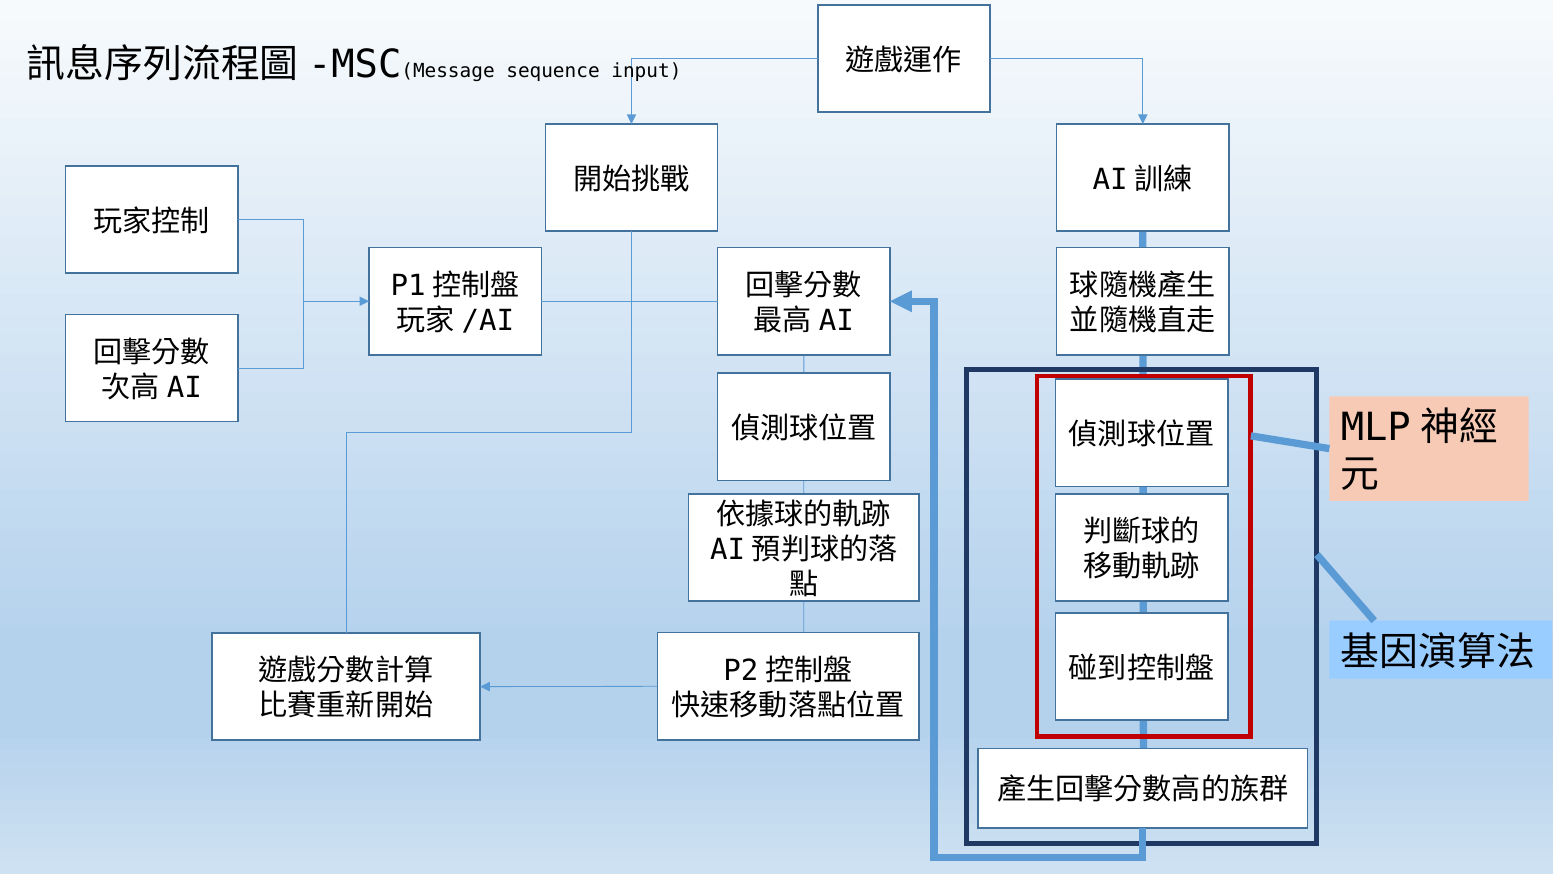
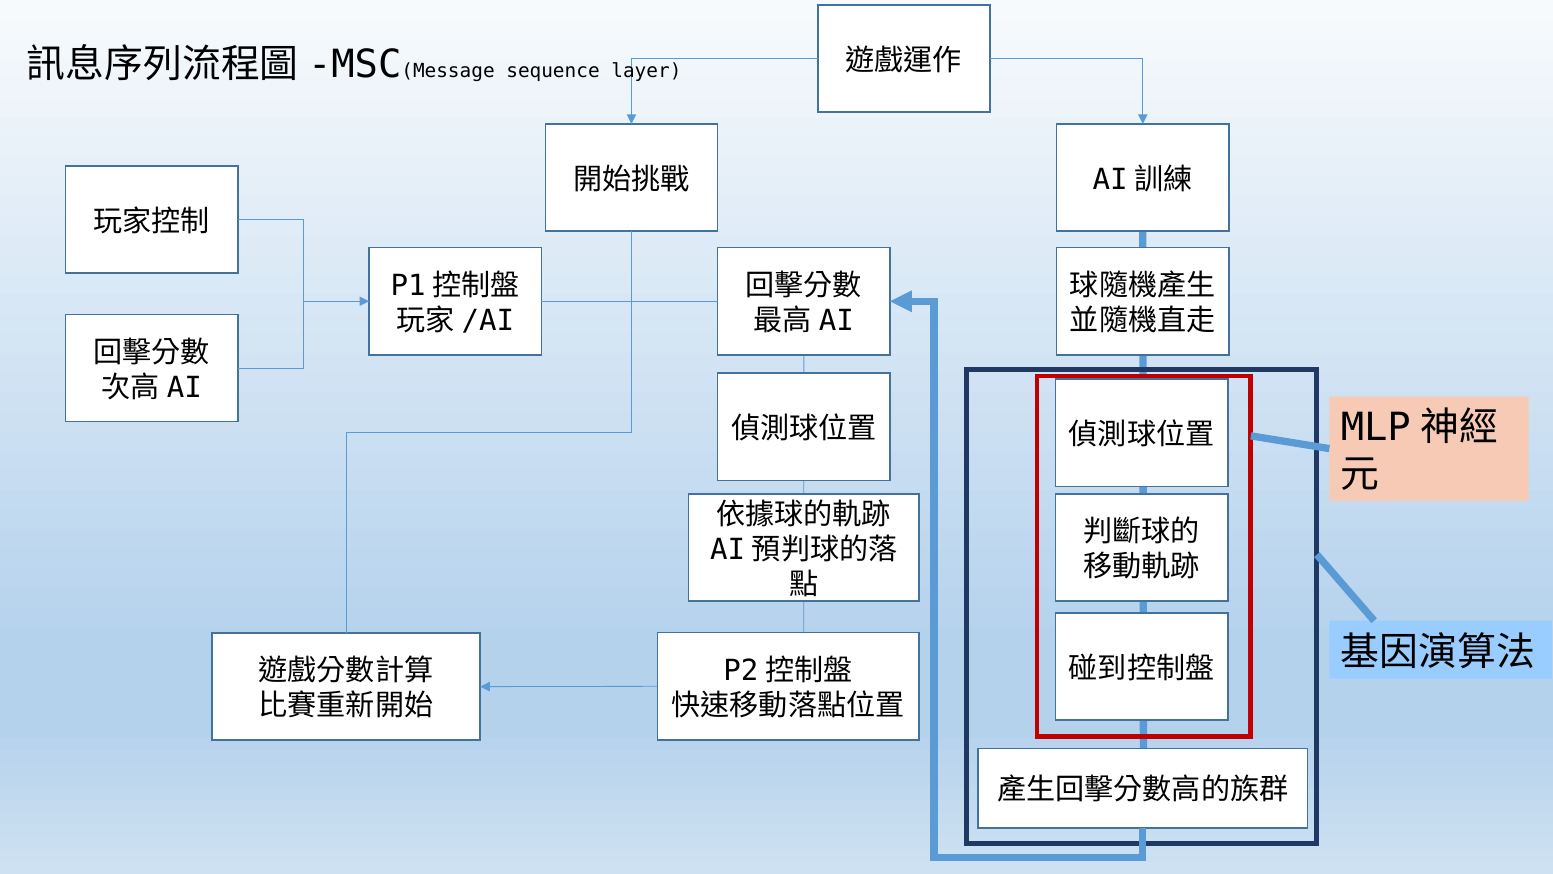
input: input -> layer (646, 71)
